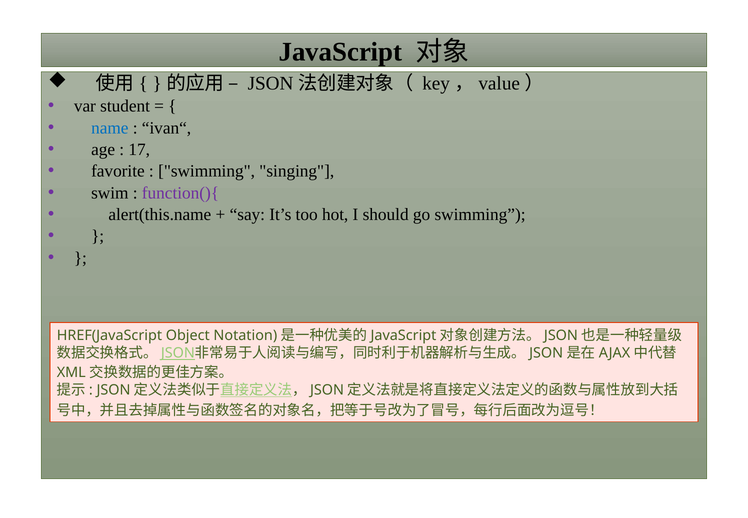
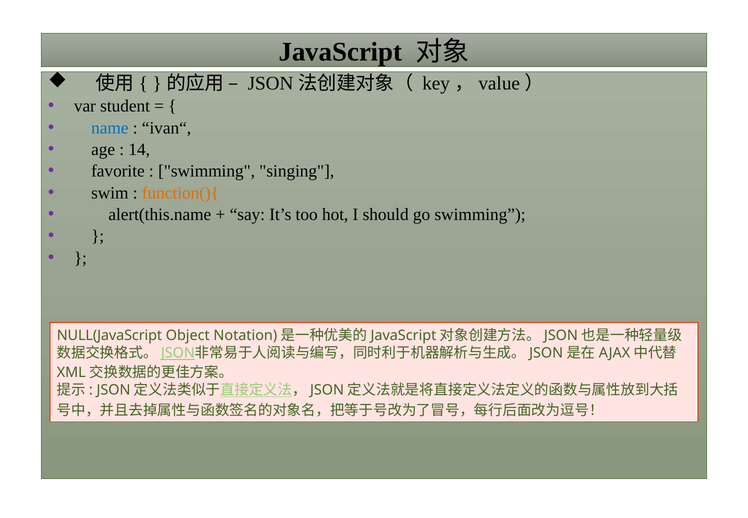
17: 17 -> 14 (139, 149)
function(){ colour: purple -> orange (180, 193)
HREF(JavaScript: HREF(JavaScript -> NULL(JavaScript (109, 335)
